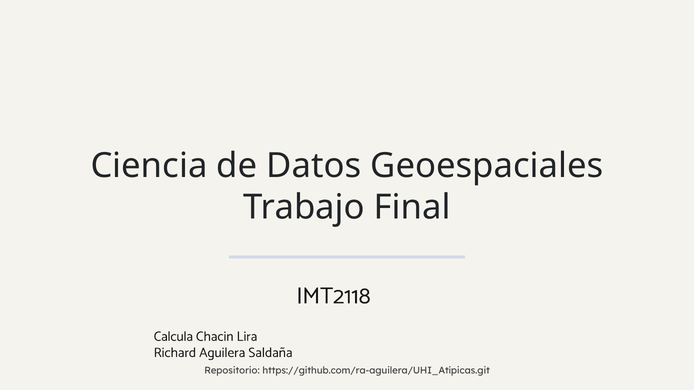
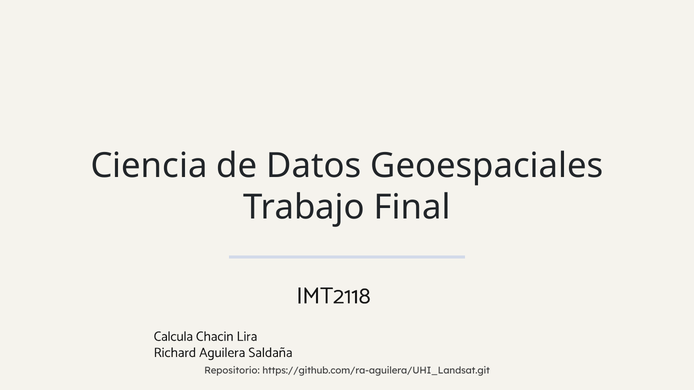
https://github.com/ra-aguilera/UHI_Atípicas.git: https://github.com/ra-aguilera/UHI_Atípicas.git -> https://github.com/ra-aguilera/UHI_Landsat.git (376, 371)
